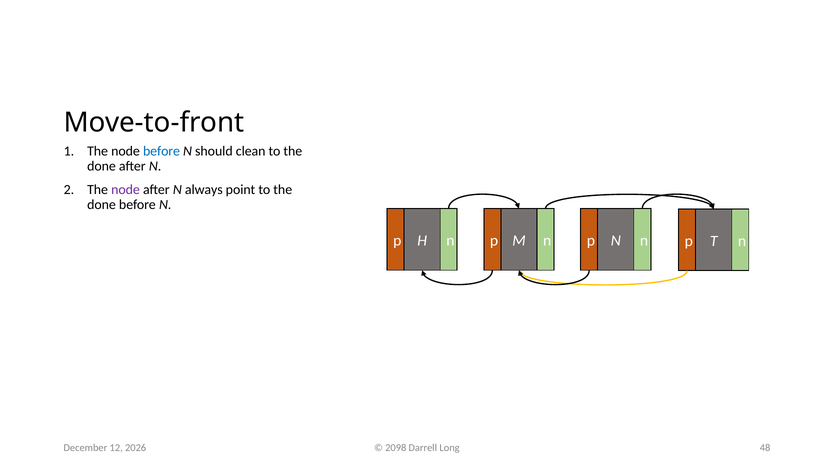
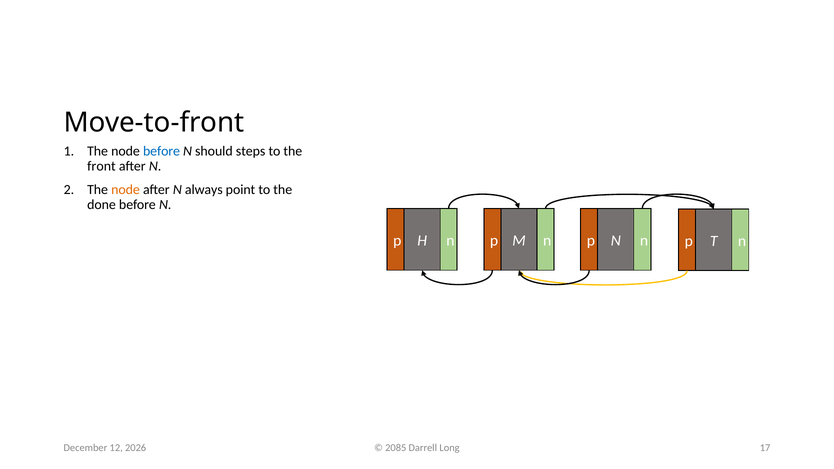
clean: clean -> steps (251, 151)
done: done -> front (101, 166)
node colour: purple -> orange (126, 190)
2098: 2098 -> 2085 (396, 448)
48: 48 -> 17 (765, 448)
